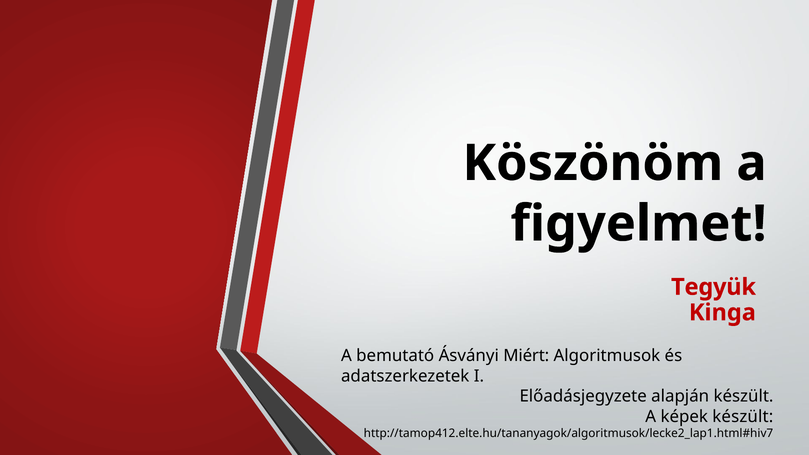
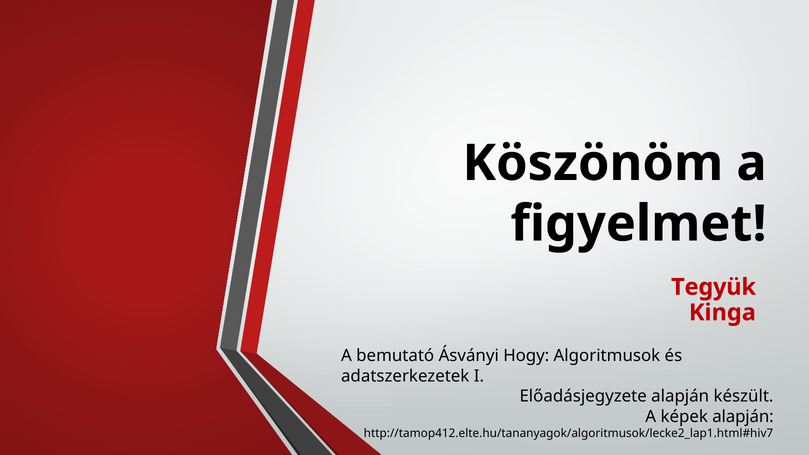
Miért: Miért -> Hogy (526, 356)
képek készült: készült -> alapján (743, 417)
